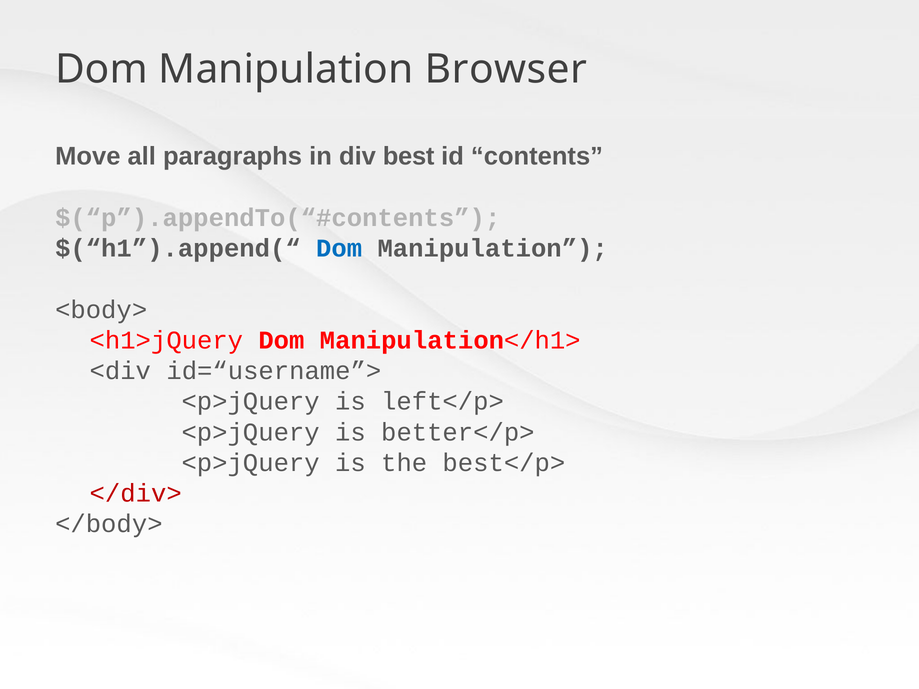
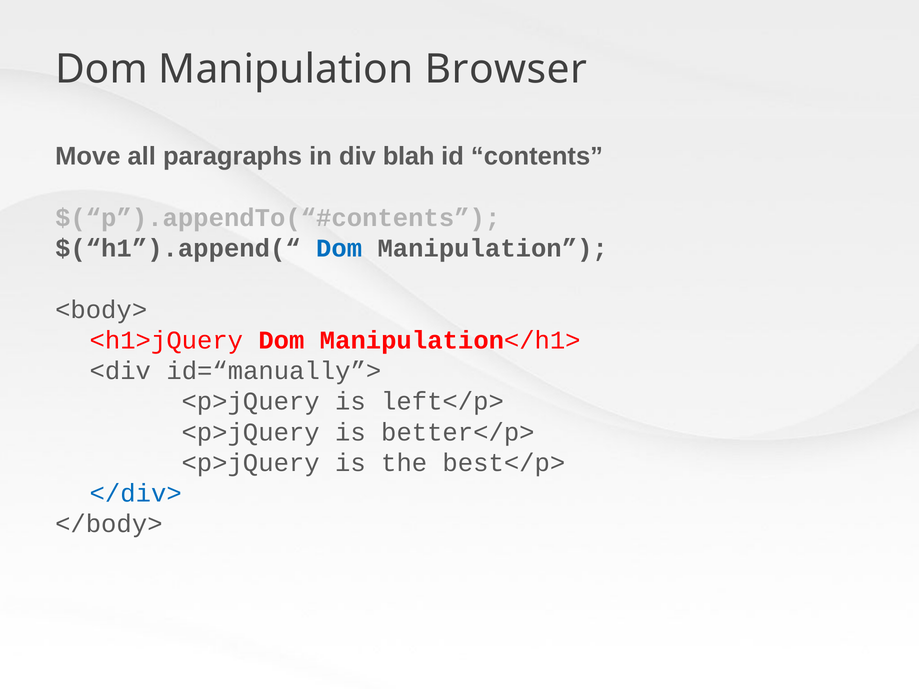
best: best -> blah (409, 156)
id=“username”>: id=“username”> -> id=“manually”> (274, 371)
</div> colour: red -> blue (136, 494)
